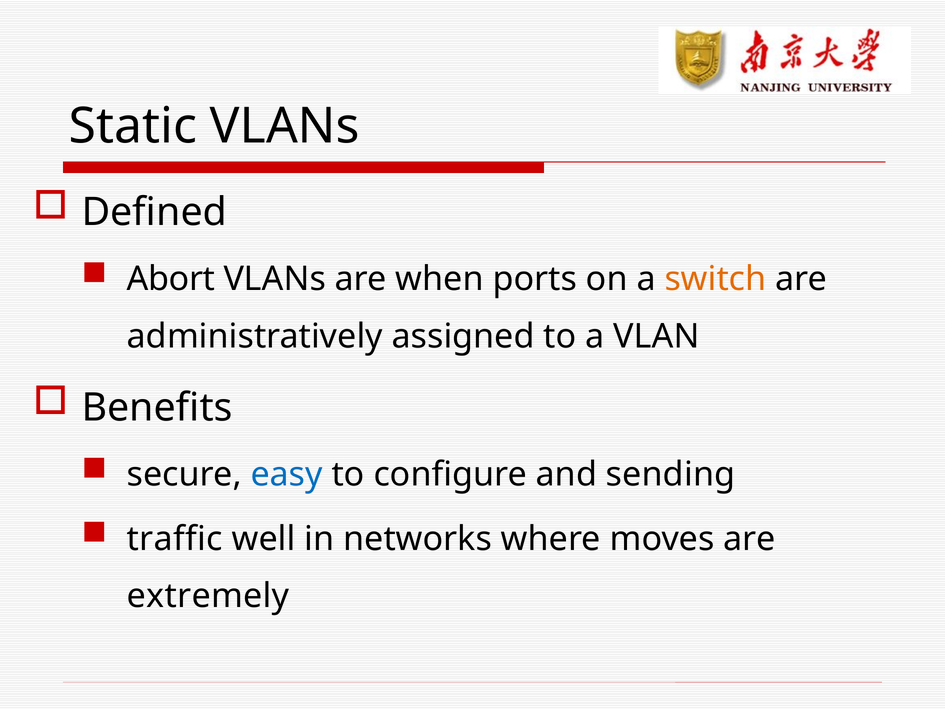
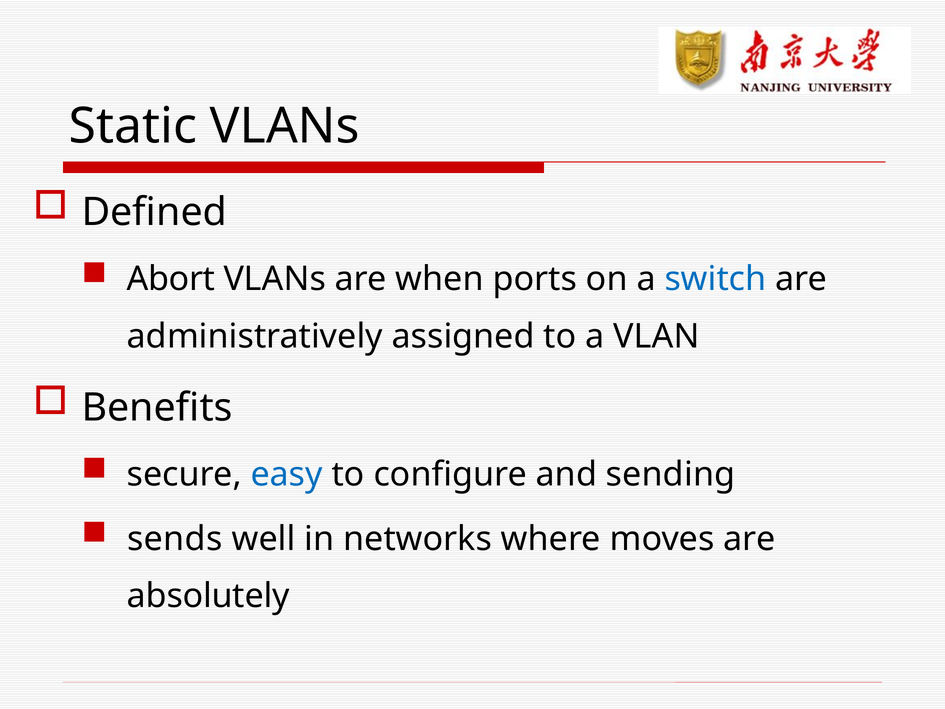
switch colour: orange -> blue (715, 279)
traffic: traffic -> sends (175, 539)
extremely: extremely -> absolutely (208, 596)
